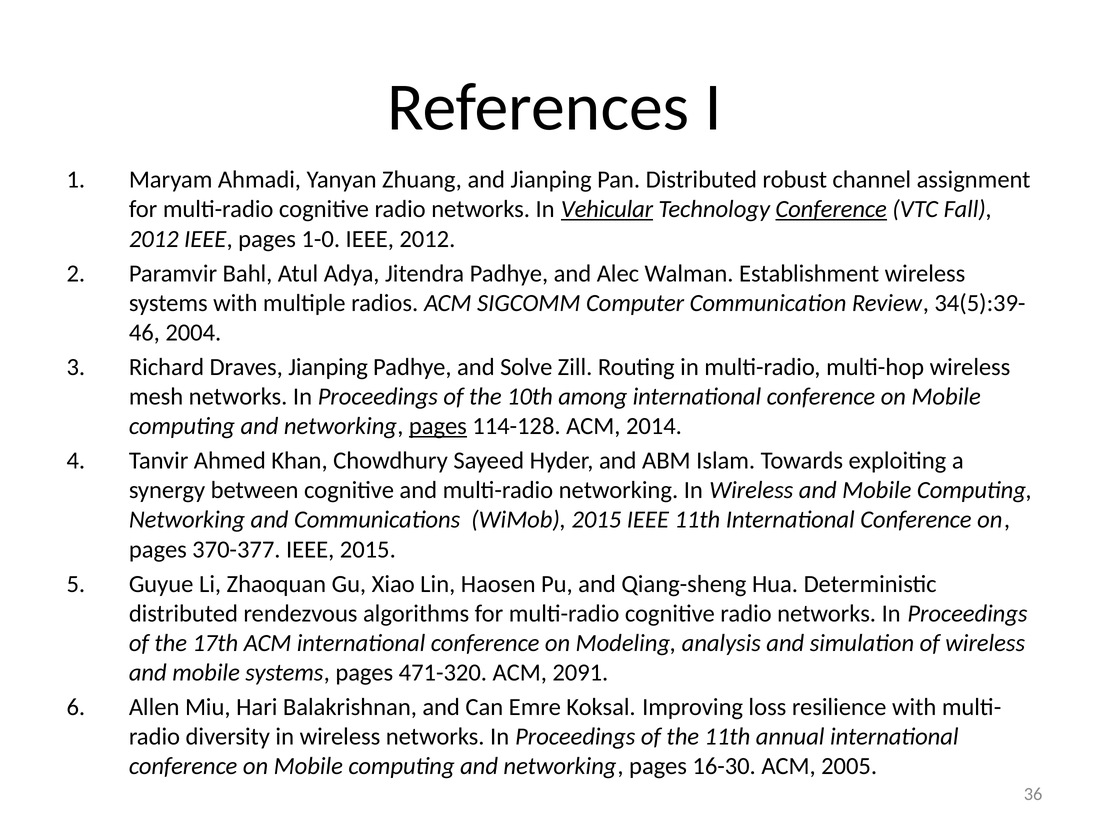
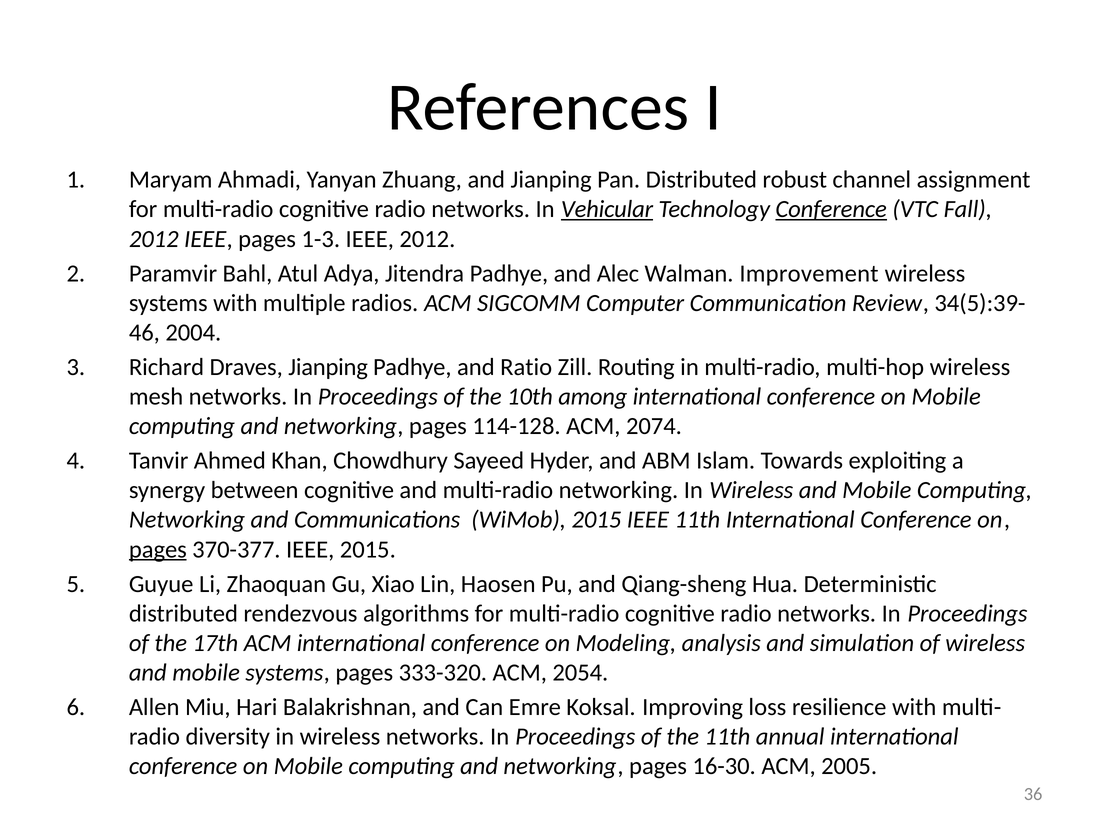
1-0: 1-0 -> 1-3 (321, 239)
Establishment: Establishment -> Improvement (809, 273)
Solve: Solve -> Ratio (526, 367)
pages underline: present -> none (438, 426)
2014: 2014 -> 2074 (654, 426)
pages underline: none -> present (158, 549)
471-320: 471-320 -> 333-320 (443, 672)
2091: 2091 -> 2054 (580, 672)
